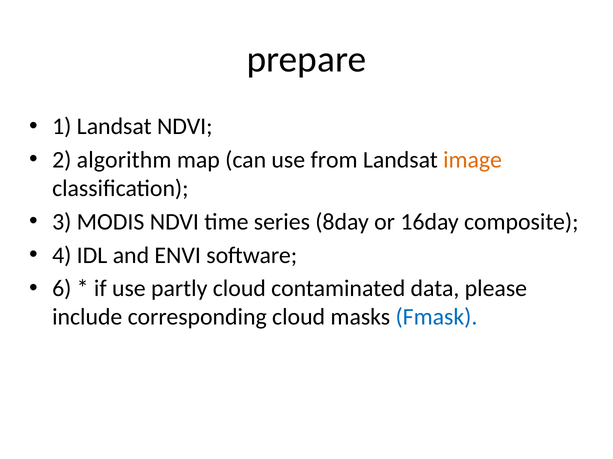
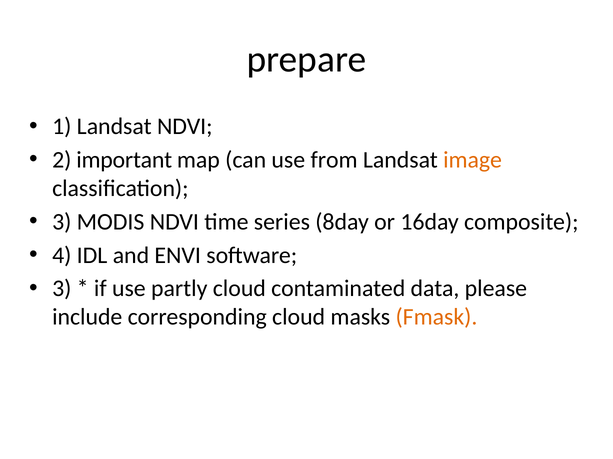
algorithm: algorithm -> important (124, 160)
6: 6 -> 3 (62, 289)
Fmask colour: blue -> orange (436, 318)
